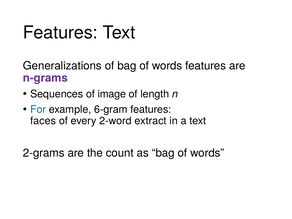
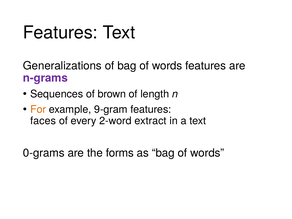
image: image -> brown (112, 94)
For colour: blue -> orange (38, 109)
6-gram: 6-gram -> 9-gram (111, 109)
2-grams: 2-grams -> 0-grams (44, 153)
count: count -> forms (120, 153)
